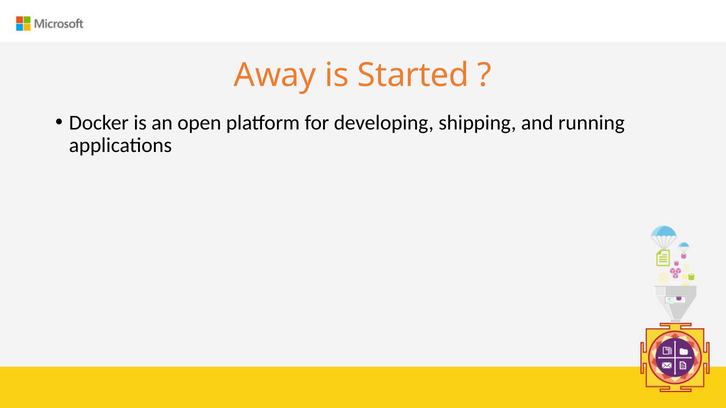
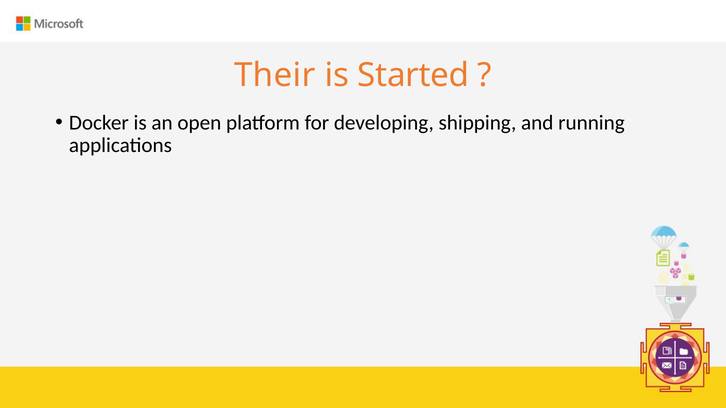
Away: Away -> Their (275, 76)
